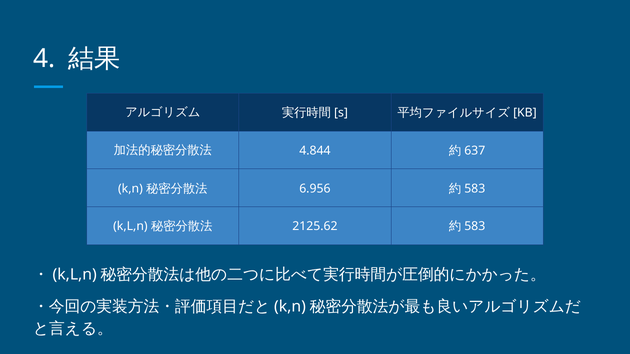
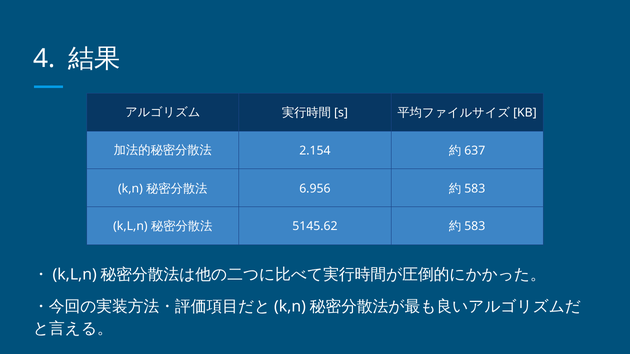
4.844: 4.844 -> 2.154 (315, 151)
2125.62: 2125.62 -> 5145.62 (315, 227)
